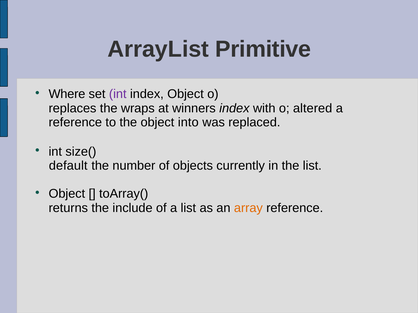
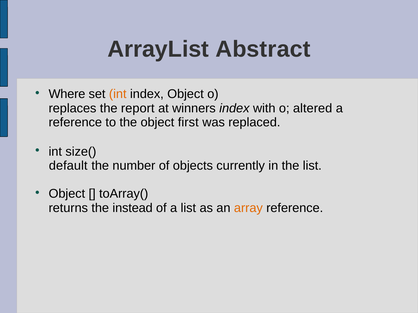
Primitive: Primitive -> Abstract (263, 49)
int colour: purple -> orange (118, 94)
wraps: wraps -> report (138, 108)
into: into -> first (188, 122)
include: include -> instead (133, 208)
